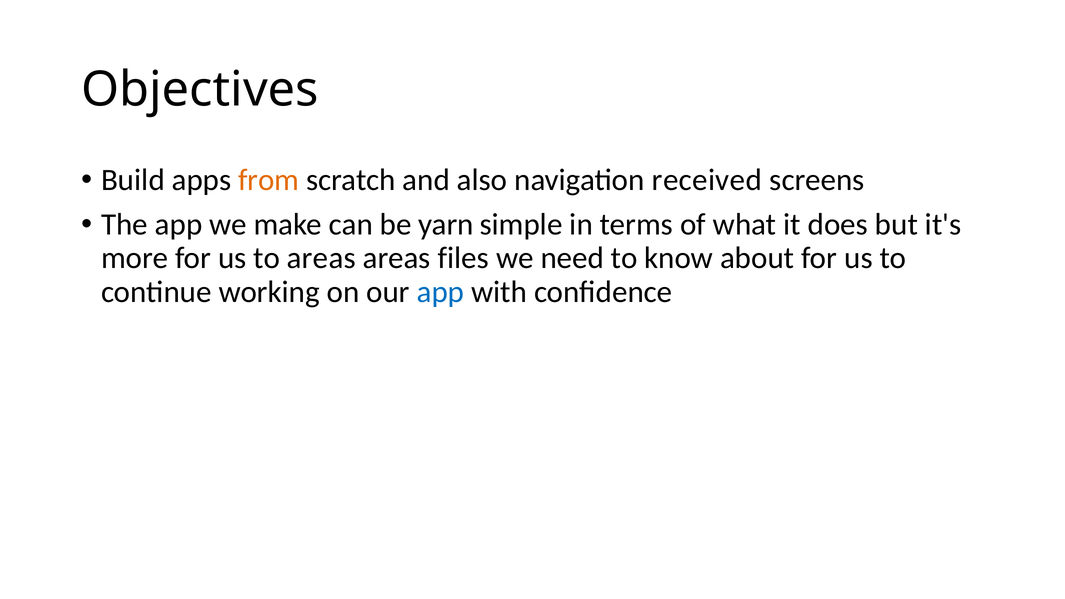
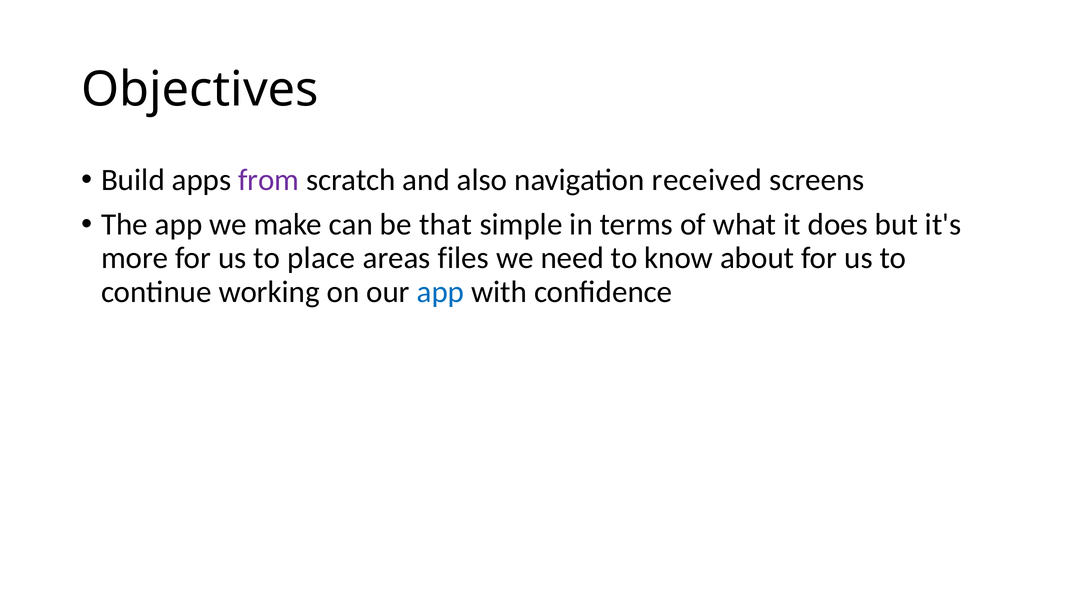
from colour: orange -> purple (269, 180)
yarn: yarn -> that (445, 225)
to areas: areas -> place (321, 258)
